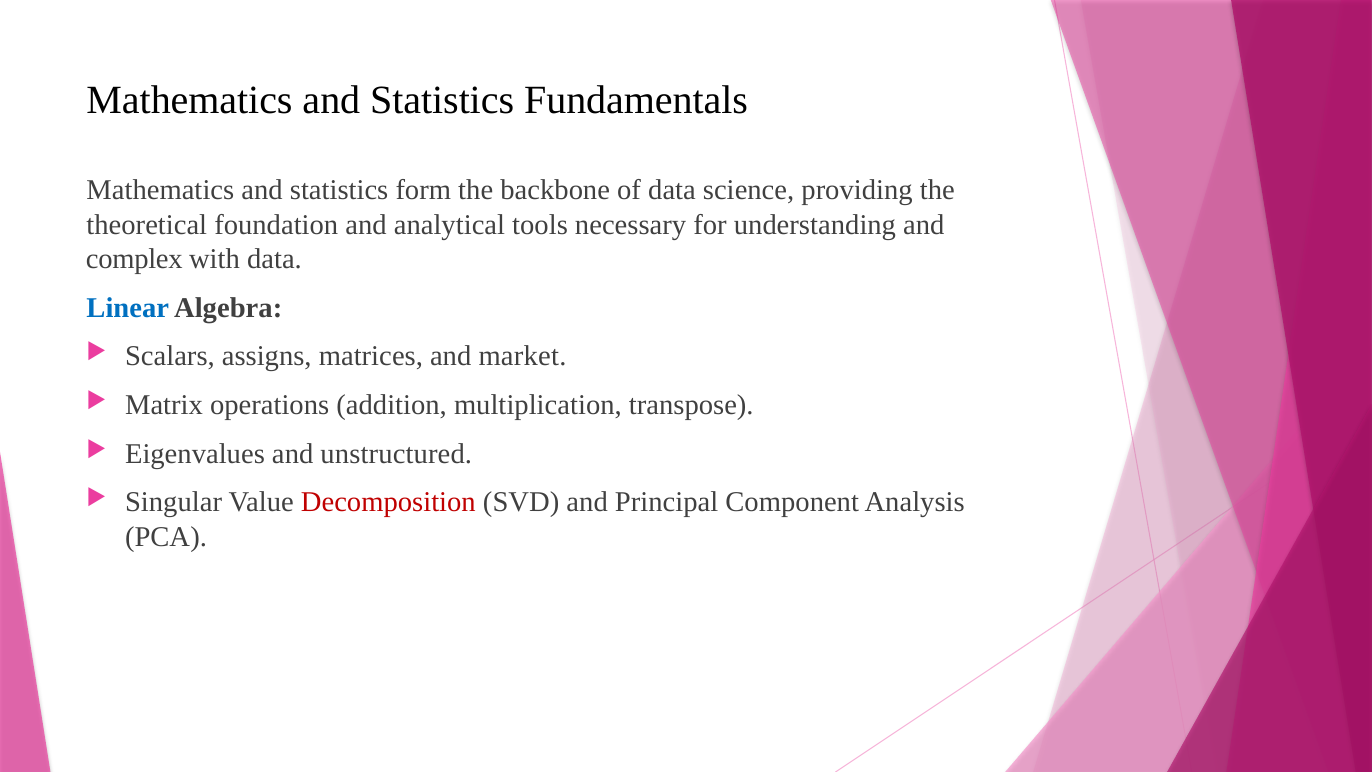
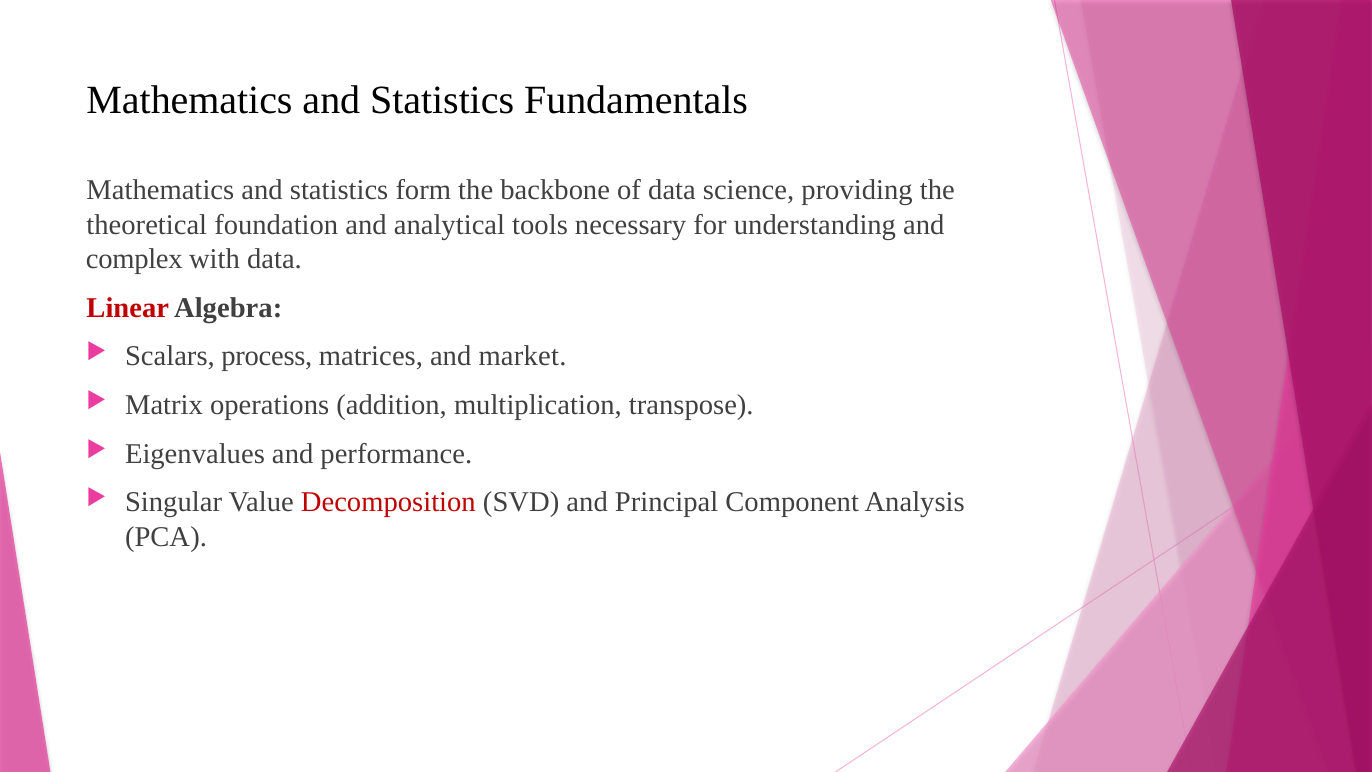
Linear colour: blue -> red (128, 308)
assigns: assigns -> process (267, 356)
unstructured: unstructured -> performance (396, 454)
